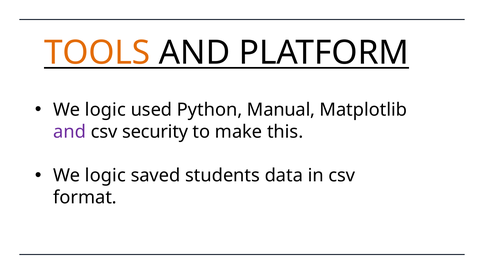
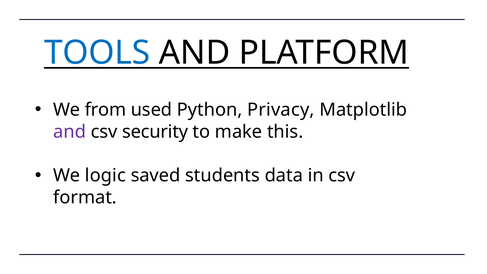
TOOLS colour: orange -> blue (97, 53)
logic: logic -> from (105, 110)
Manual: Manual -> Privacy (281, 110)
